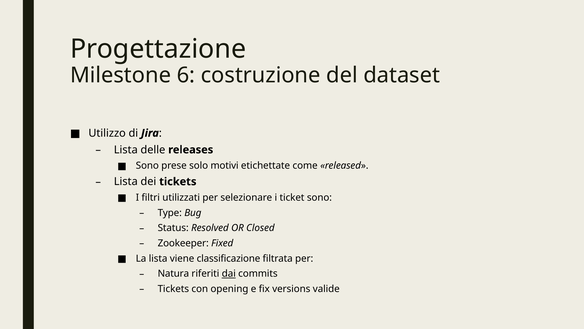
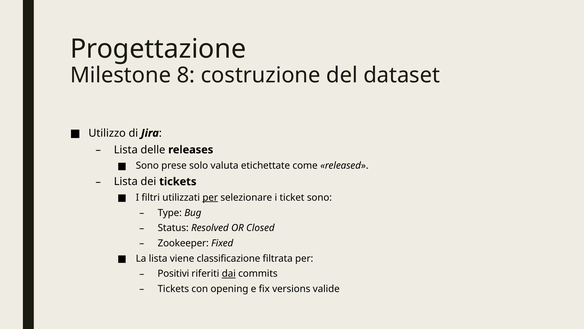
6: 6 -> 8 (186, 75)
motivi: motivi -> valuta (225, 165)
per underline: none -> present (210, 197)
Natura: Natura -> Positivi (173, 273)
